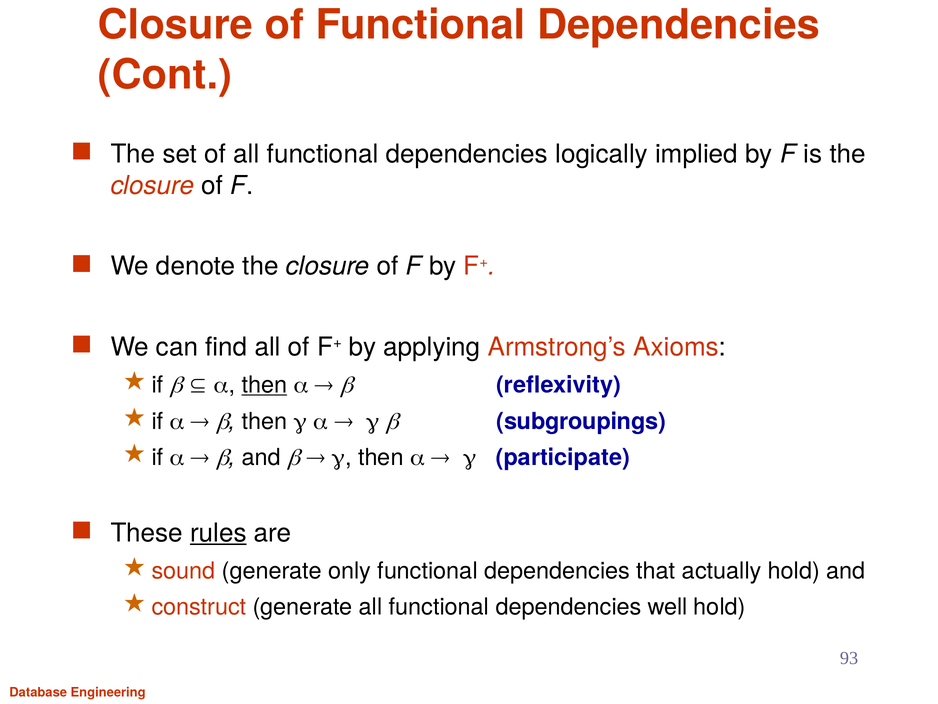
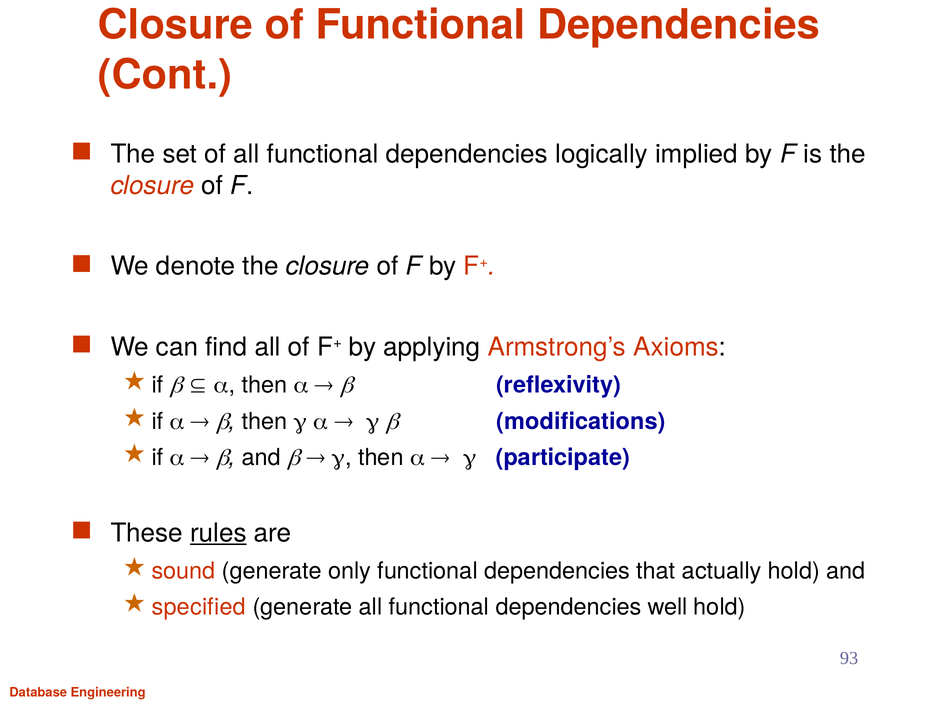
then underline: present -> none (264, 385)
subgroupings: subgroupings -> modifications (581, 421)
construct: construct -> specified (199, 607)
